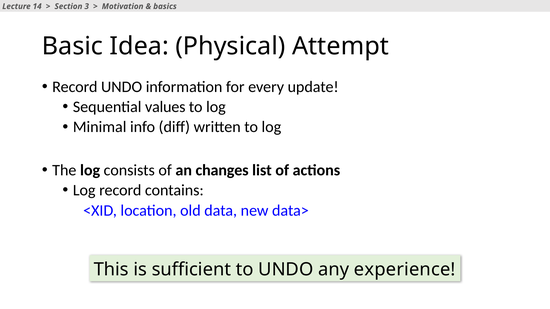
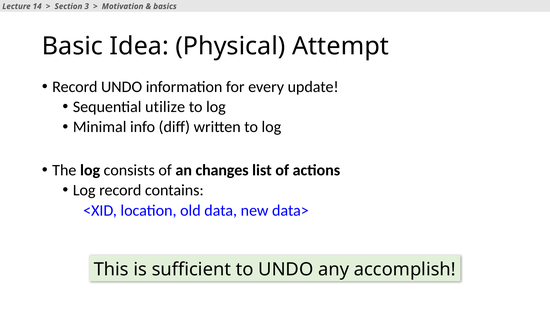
values: values -> utilize (165, 107)
experience: experience -> accomplish (405, 270)
